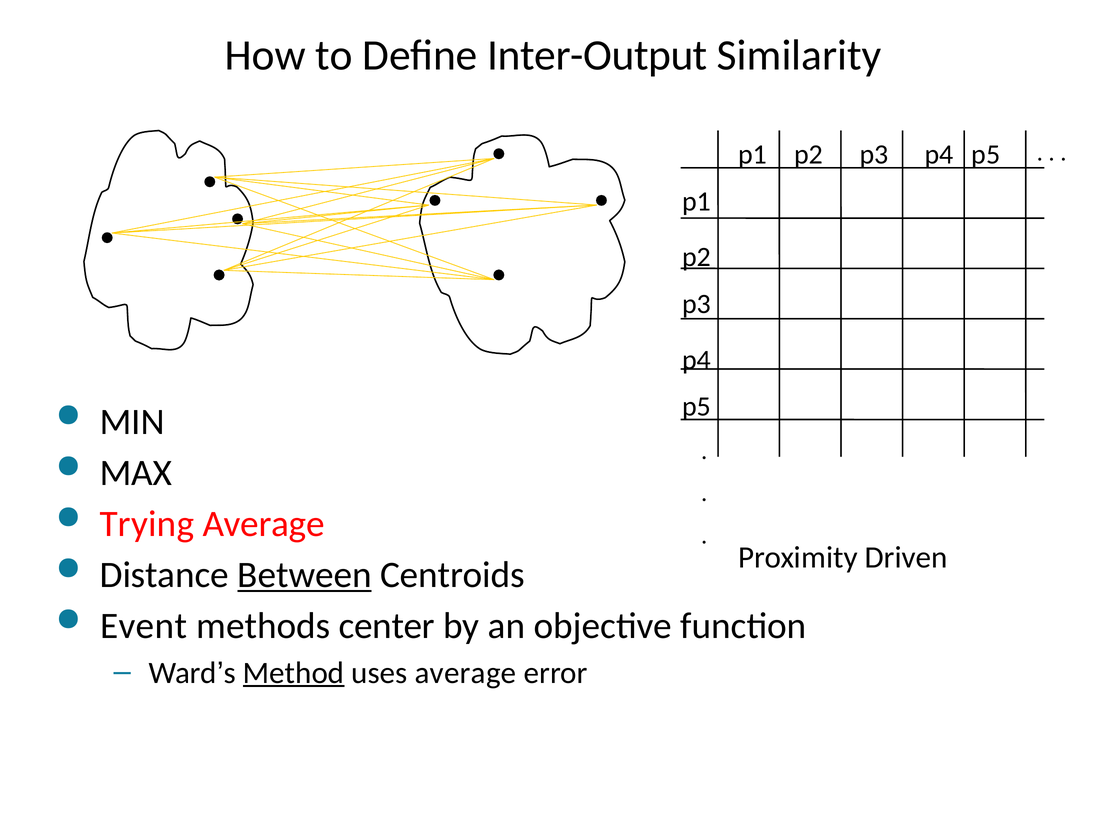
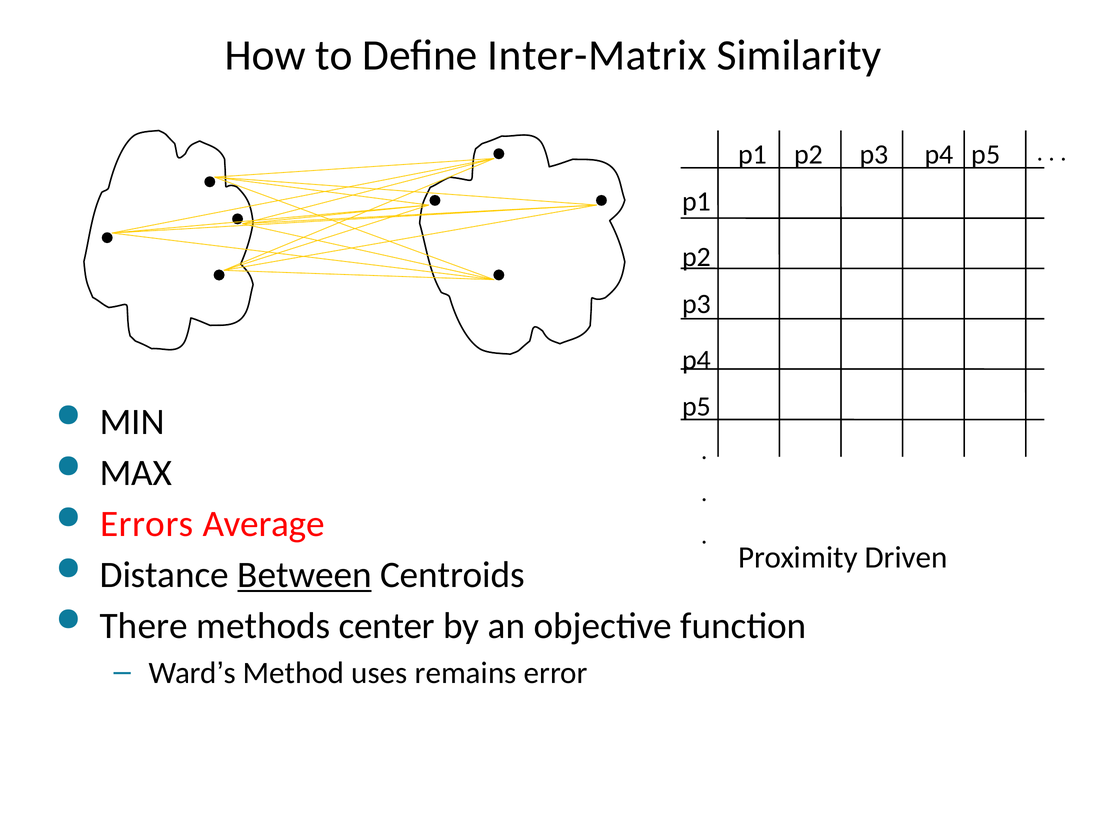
Inter-Output: Inter-Output -> Inter-Matrix (597, 55)
Trying: Trying -> Errors (147, 524)
Event: Event -> There (144, 626)
Method underline: present -> none (294, 673)
uses average: average -> remains (466, 673)
